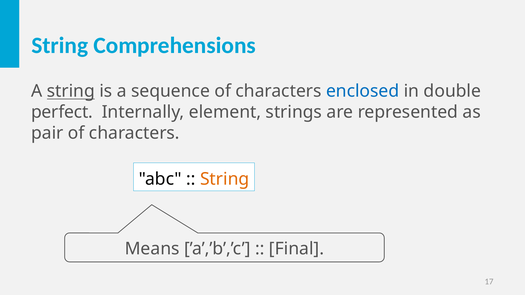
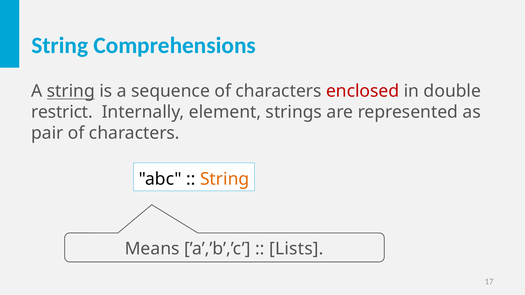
enclosed colour: blue -> red (363, 91)
perfect: perfect -> restrict (62, 112)
Final: Final -> Lists (296, 249)
